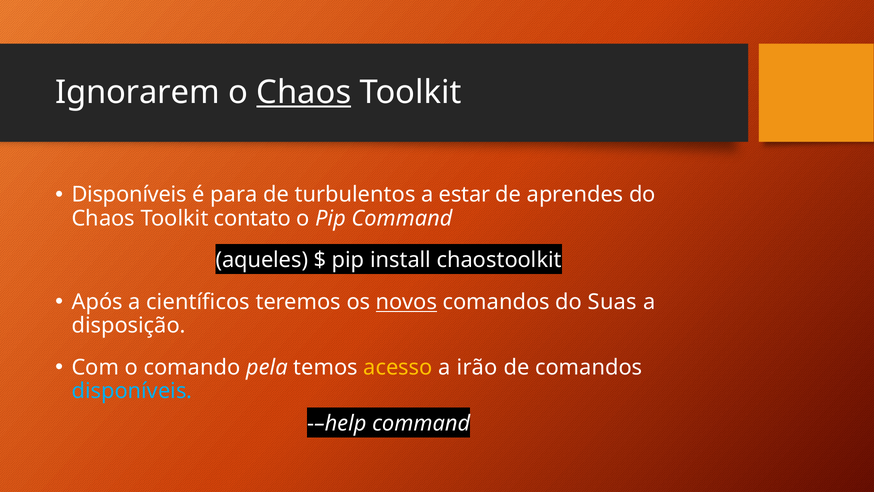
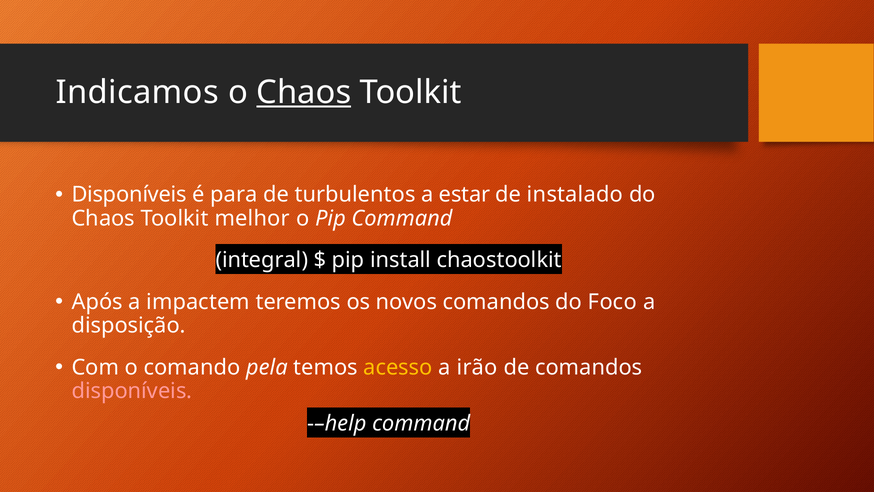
Ignorarem: Ignorarem -> Indicamos (137, 93)
aprendes: aprendes -> instalado (575, 195)
contato: contato -> melhor (252, 218)
aqueles: aqueles -> integral (262, 260)
científicos: científicos -> impactem (198, 302)
novos underline: present -> none (407, 302)
Suas: Suas -> Foco (612, 302)
disponíveis colour: light blue -> pink (132, 391)
